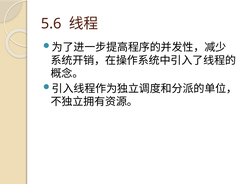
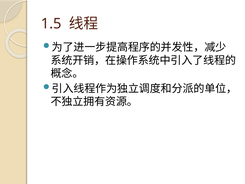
5.6: 5.6 -> 1.5 (51, 24)
